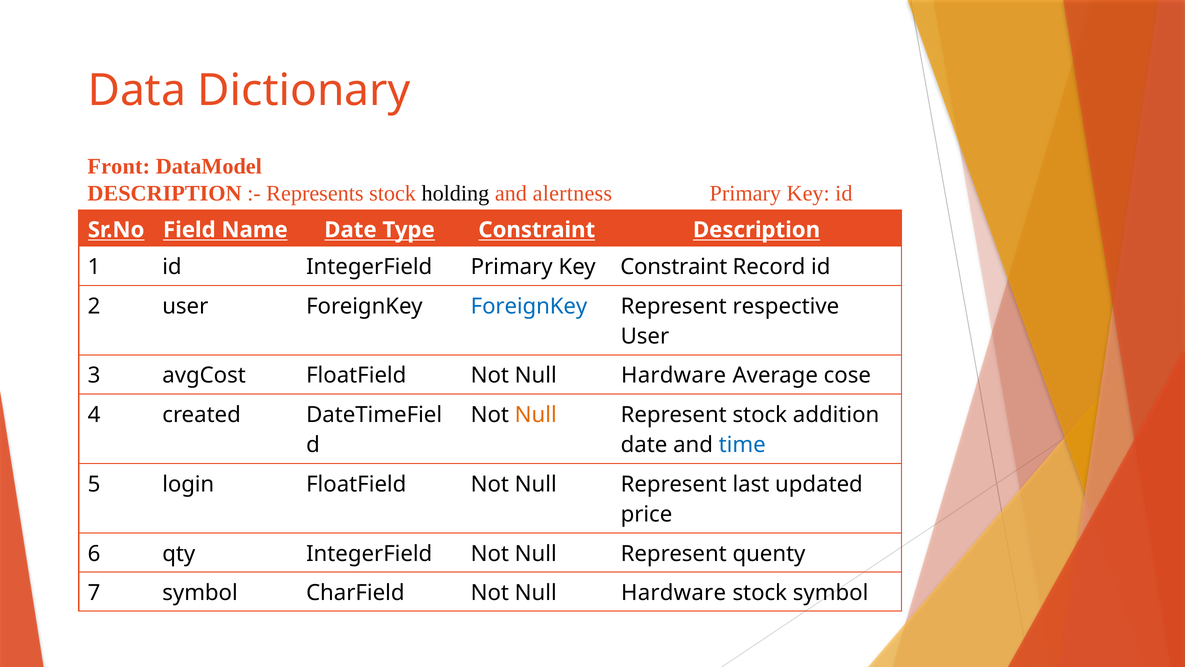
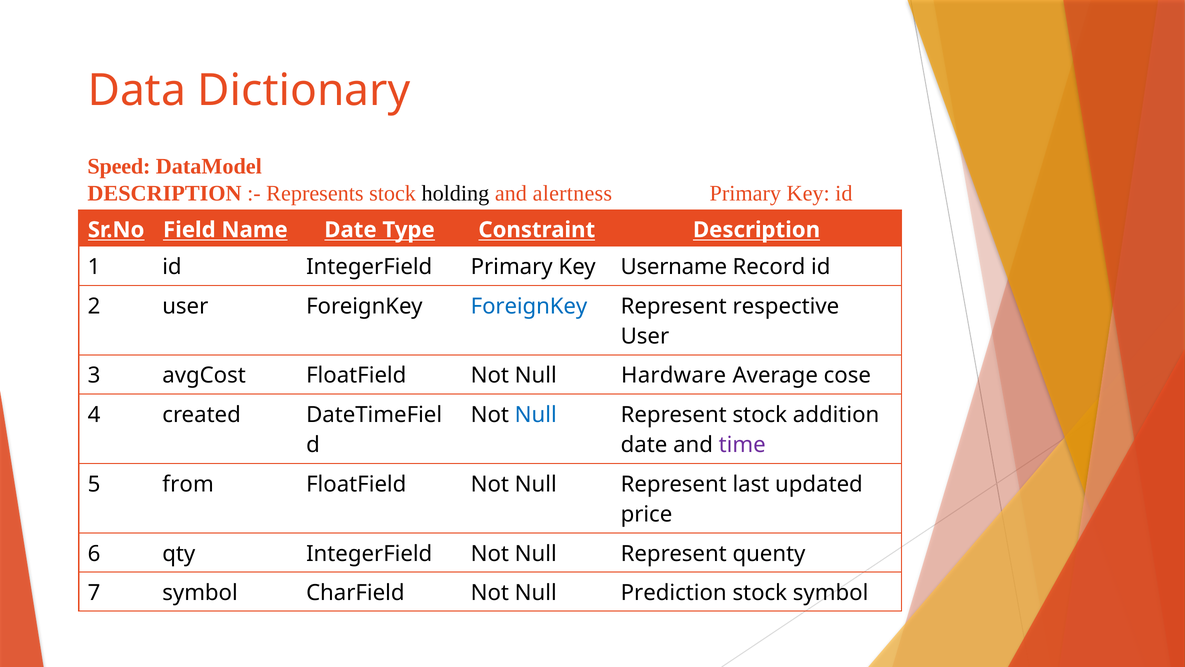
Front: Front -> Speed (119, 166)
Key Constraint: Constraint -> Username (674, 267)
Null colour: orange -> blue (536, 415)
time colour: blue -> purple (742, 445)
login: login -> from (188, 484)
CharField Not Null Hardware: Hardware -> Prediction (674, 592)
